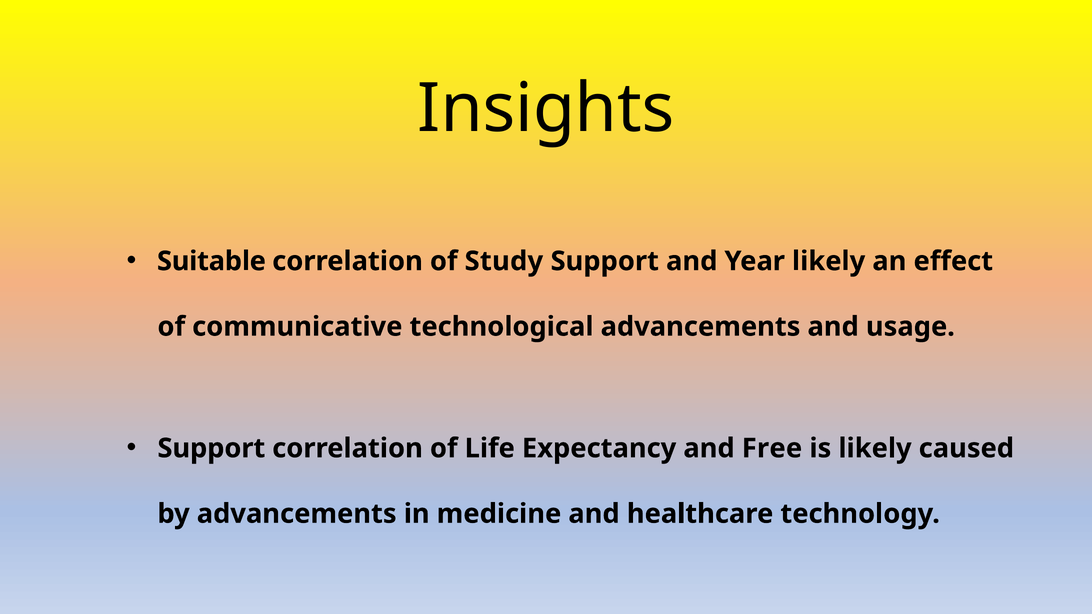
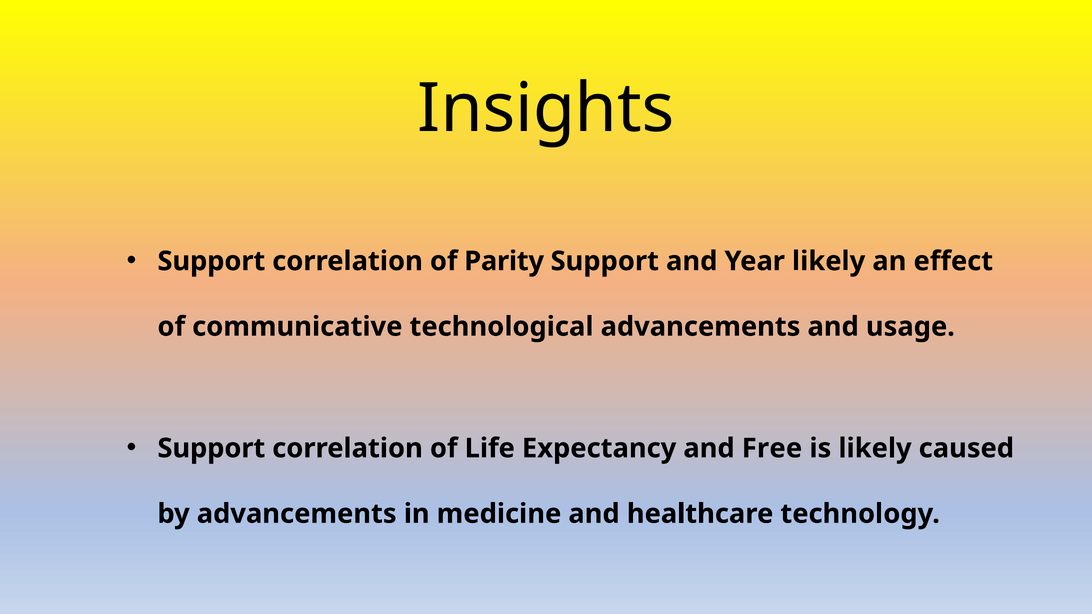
Suitable: Suitable -> Support (211, 261)
Study: Study -> Parity (504, 261)
